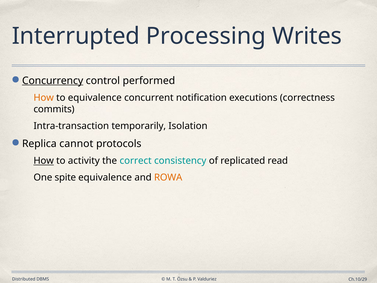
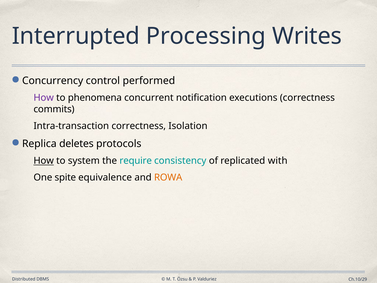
Concurrency underline: present -> none (53, 81)
How colour: orange -> purple (44, 98)
to equivalence: equivalence -> phenomena (95, 98)
Intra-transaction temporarily: temporarily -> correctness (139, 126)
cannot: cannot -> deletes (76, 144)
activity: activity -> system (84, 161)
correct: correct -> require (136, 161)
read: read -> with (278, 161)
